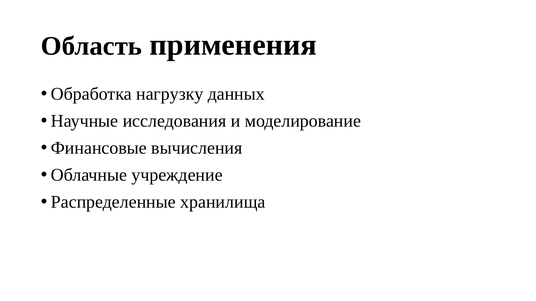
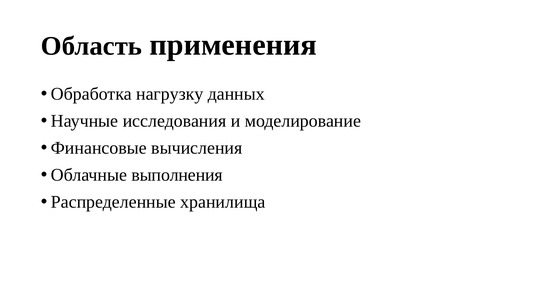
учреждение: учреждение -> выполнения (177, 175)
